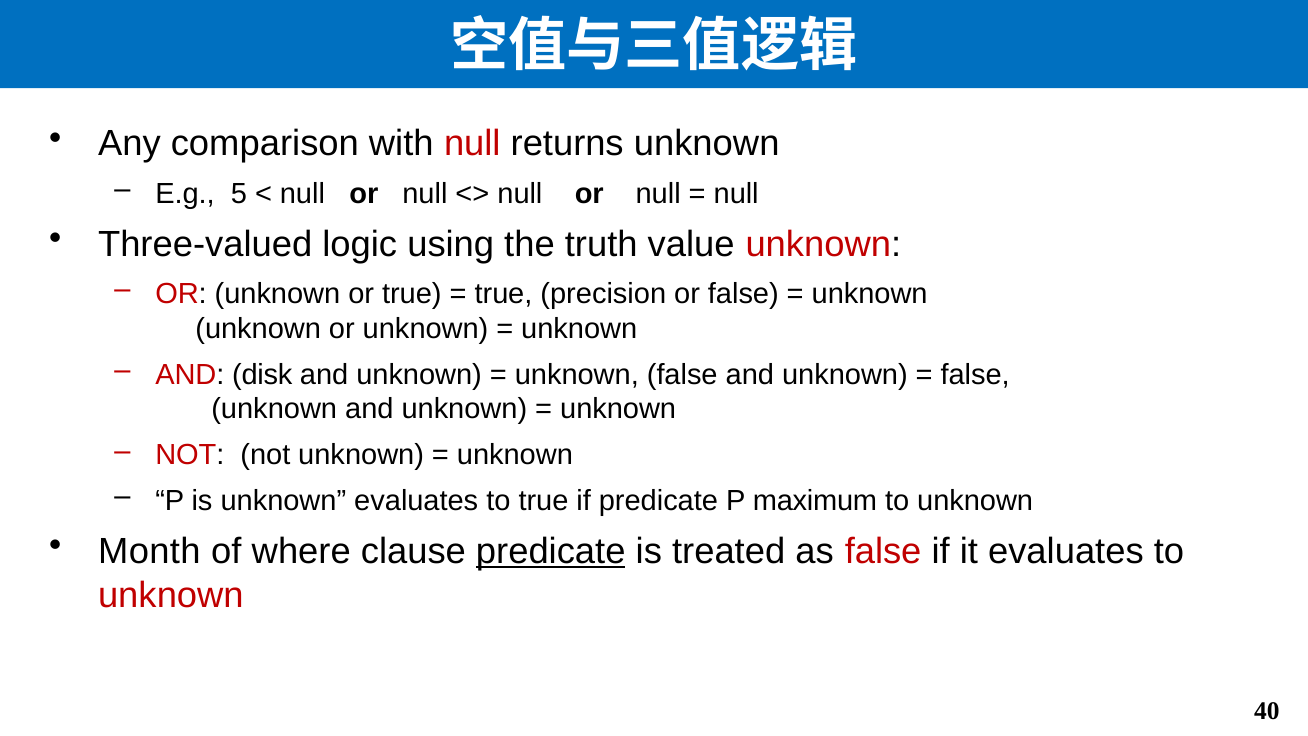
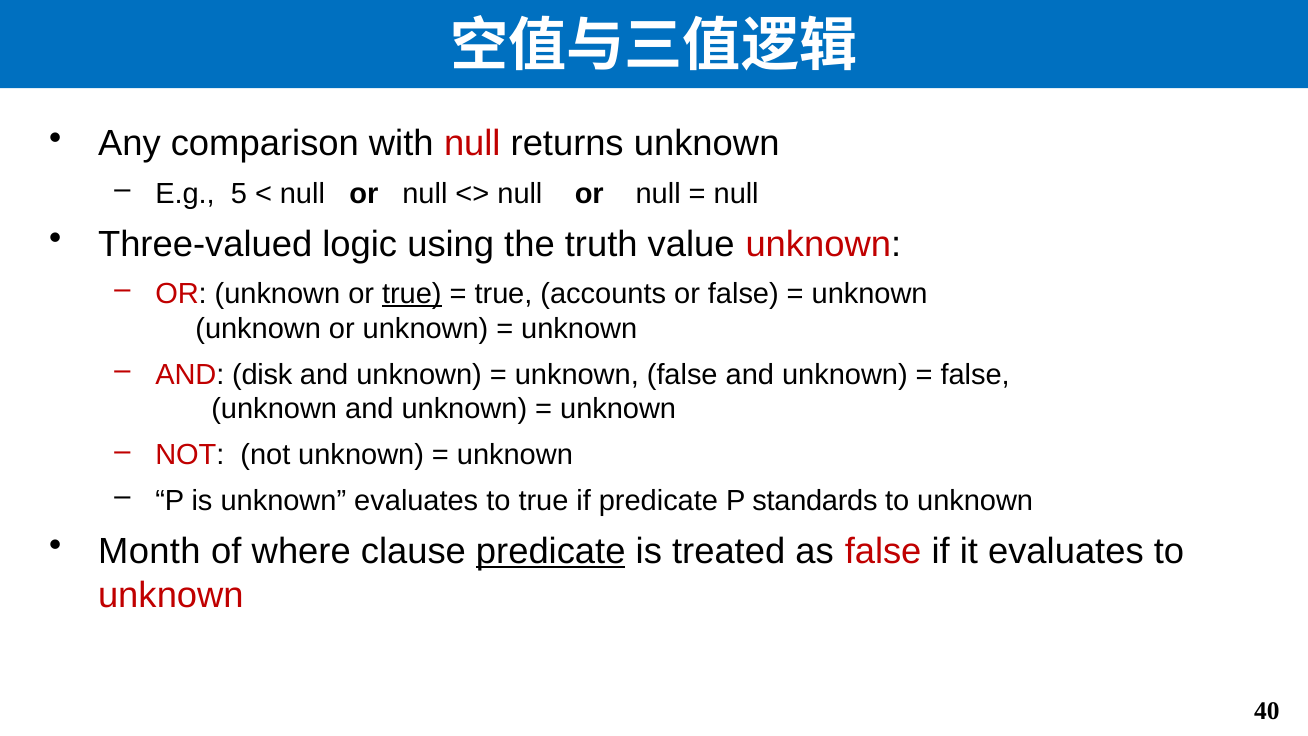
true underline: none -> present (412, 294)
precision: precision -> accounts (603, 294)
maximum: maximum -> standards (815, 501)
